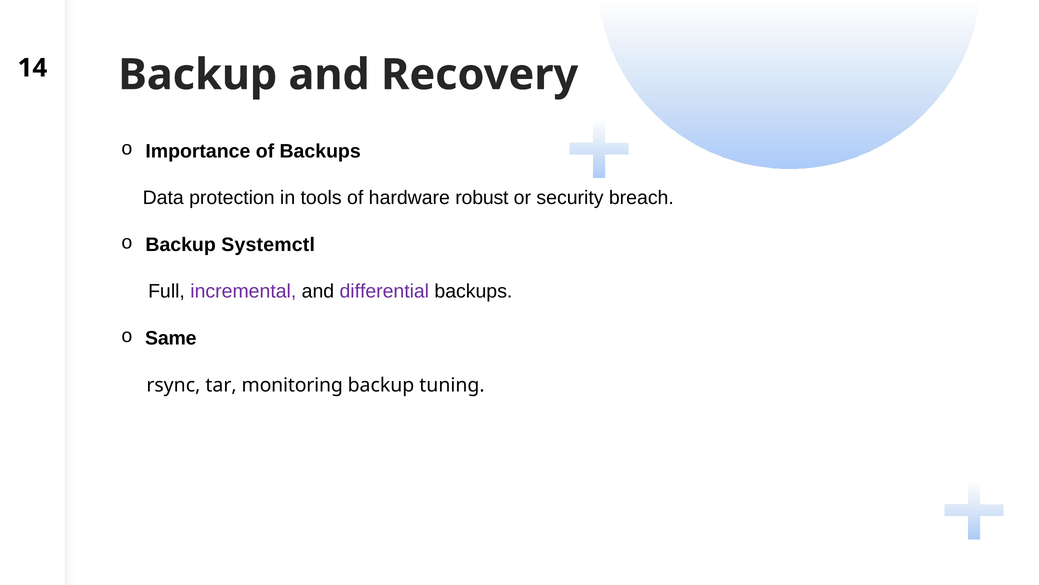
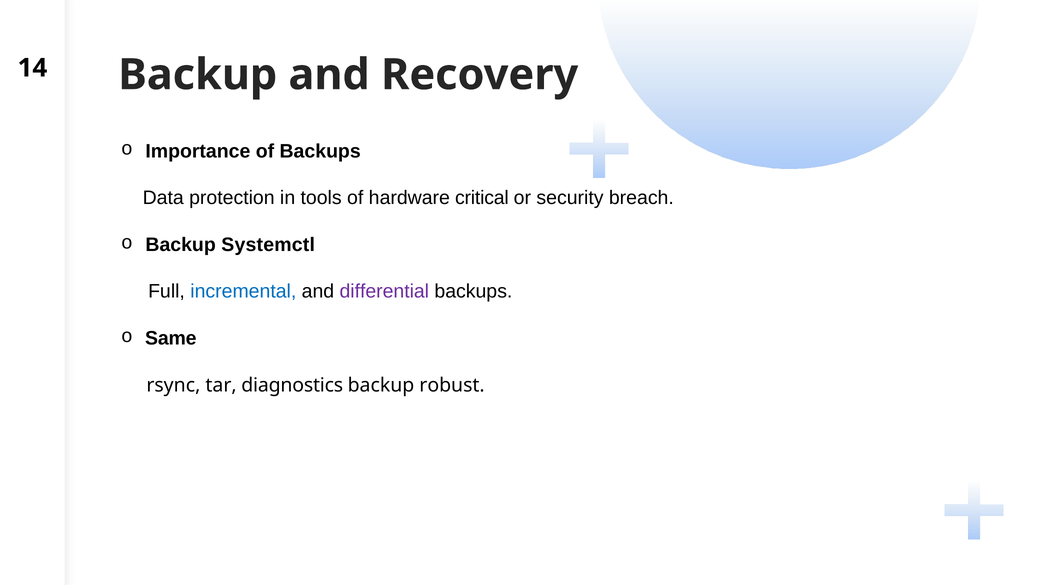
robust: robust -> critical (482, 198)
incremental colour: purple -> blue (243, 291)
monitoring: monitoring -> diagnostics (292, 385)
tuning: tuning -> robust (452, 385)
